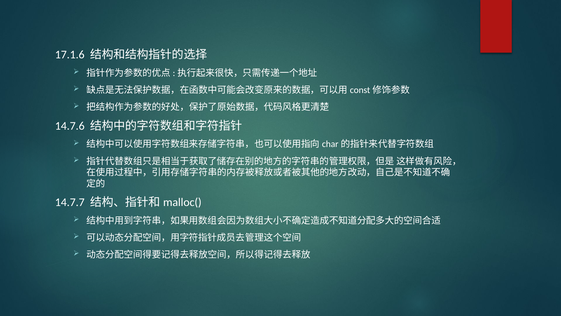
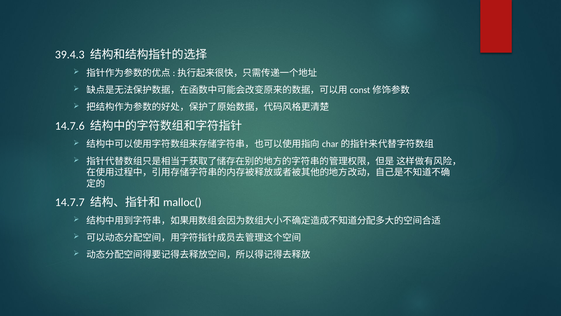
17.1.6: 17.1.6 -> 39.4.3 (70, 55)
